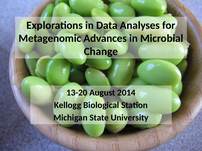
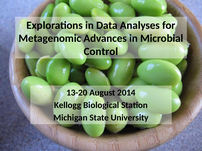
Change: Change -> Control (101, 52)
